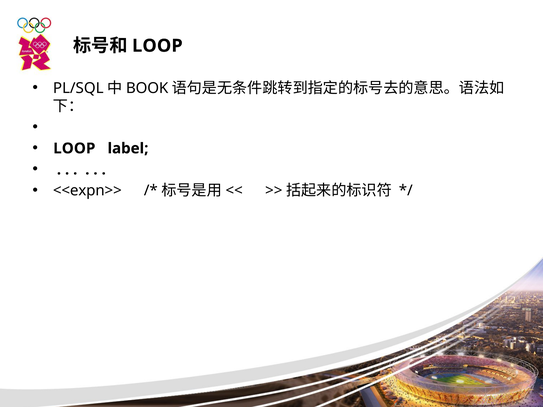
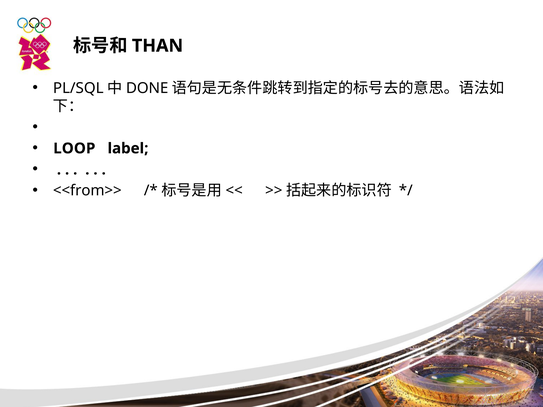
LOOP: LOOP -> THAN (158, 46)
BOOK: BOOK -> DONE (147, 88)
<<expn>>: <<expn>> -> <<from>> (87, 191)
